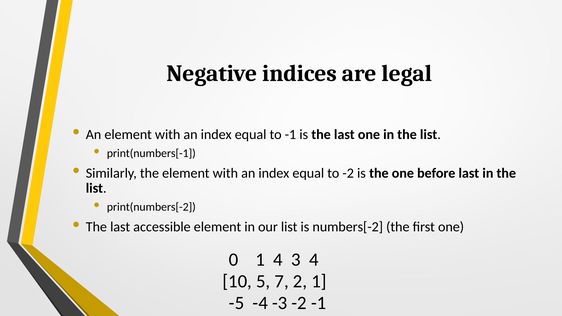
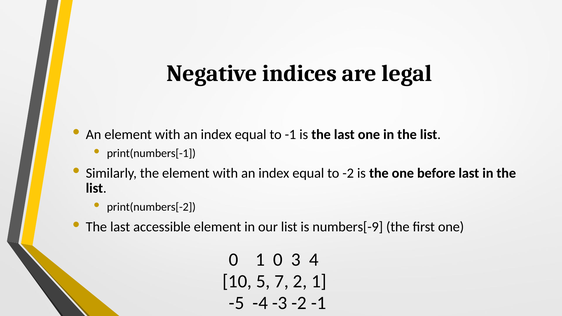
numbers[-2: numbers[-2 -> numbers[-9 (348, 227)
0 1 4: 4 -> 0 (278, 260)
